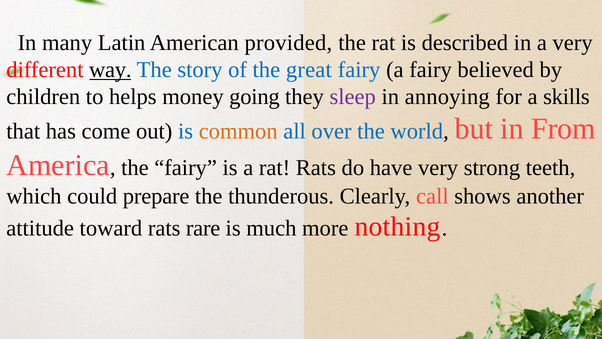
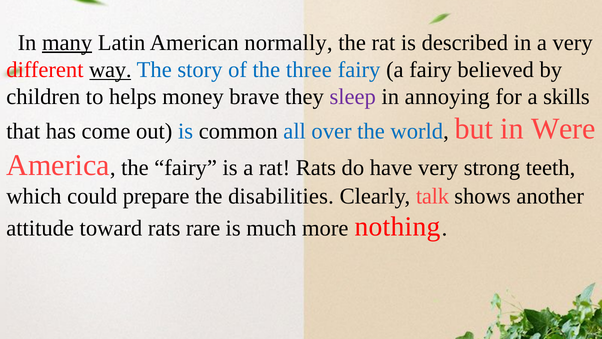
many underline: none -> present (67, 43)
provided: provided -> normally (288, 43)
great: great -> three (309, 70)
going: going -> brave (254, 97)
common colour: orange -> black (238, 131)
From: From -> Were (563, 129)
thunderous: thunderous -> disabilities (281, 196)
call: call -> talk (432, 196)
